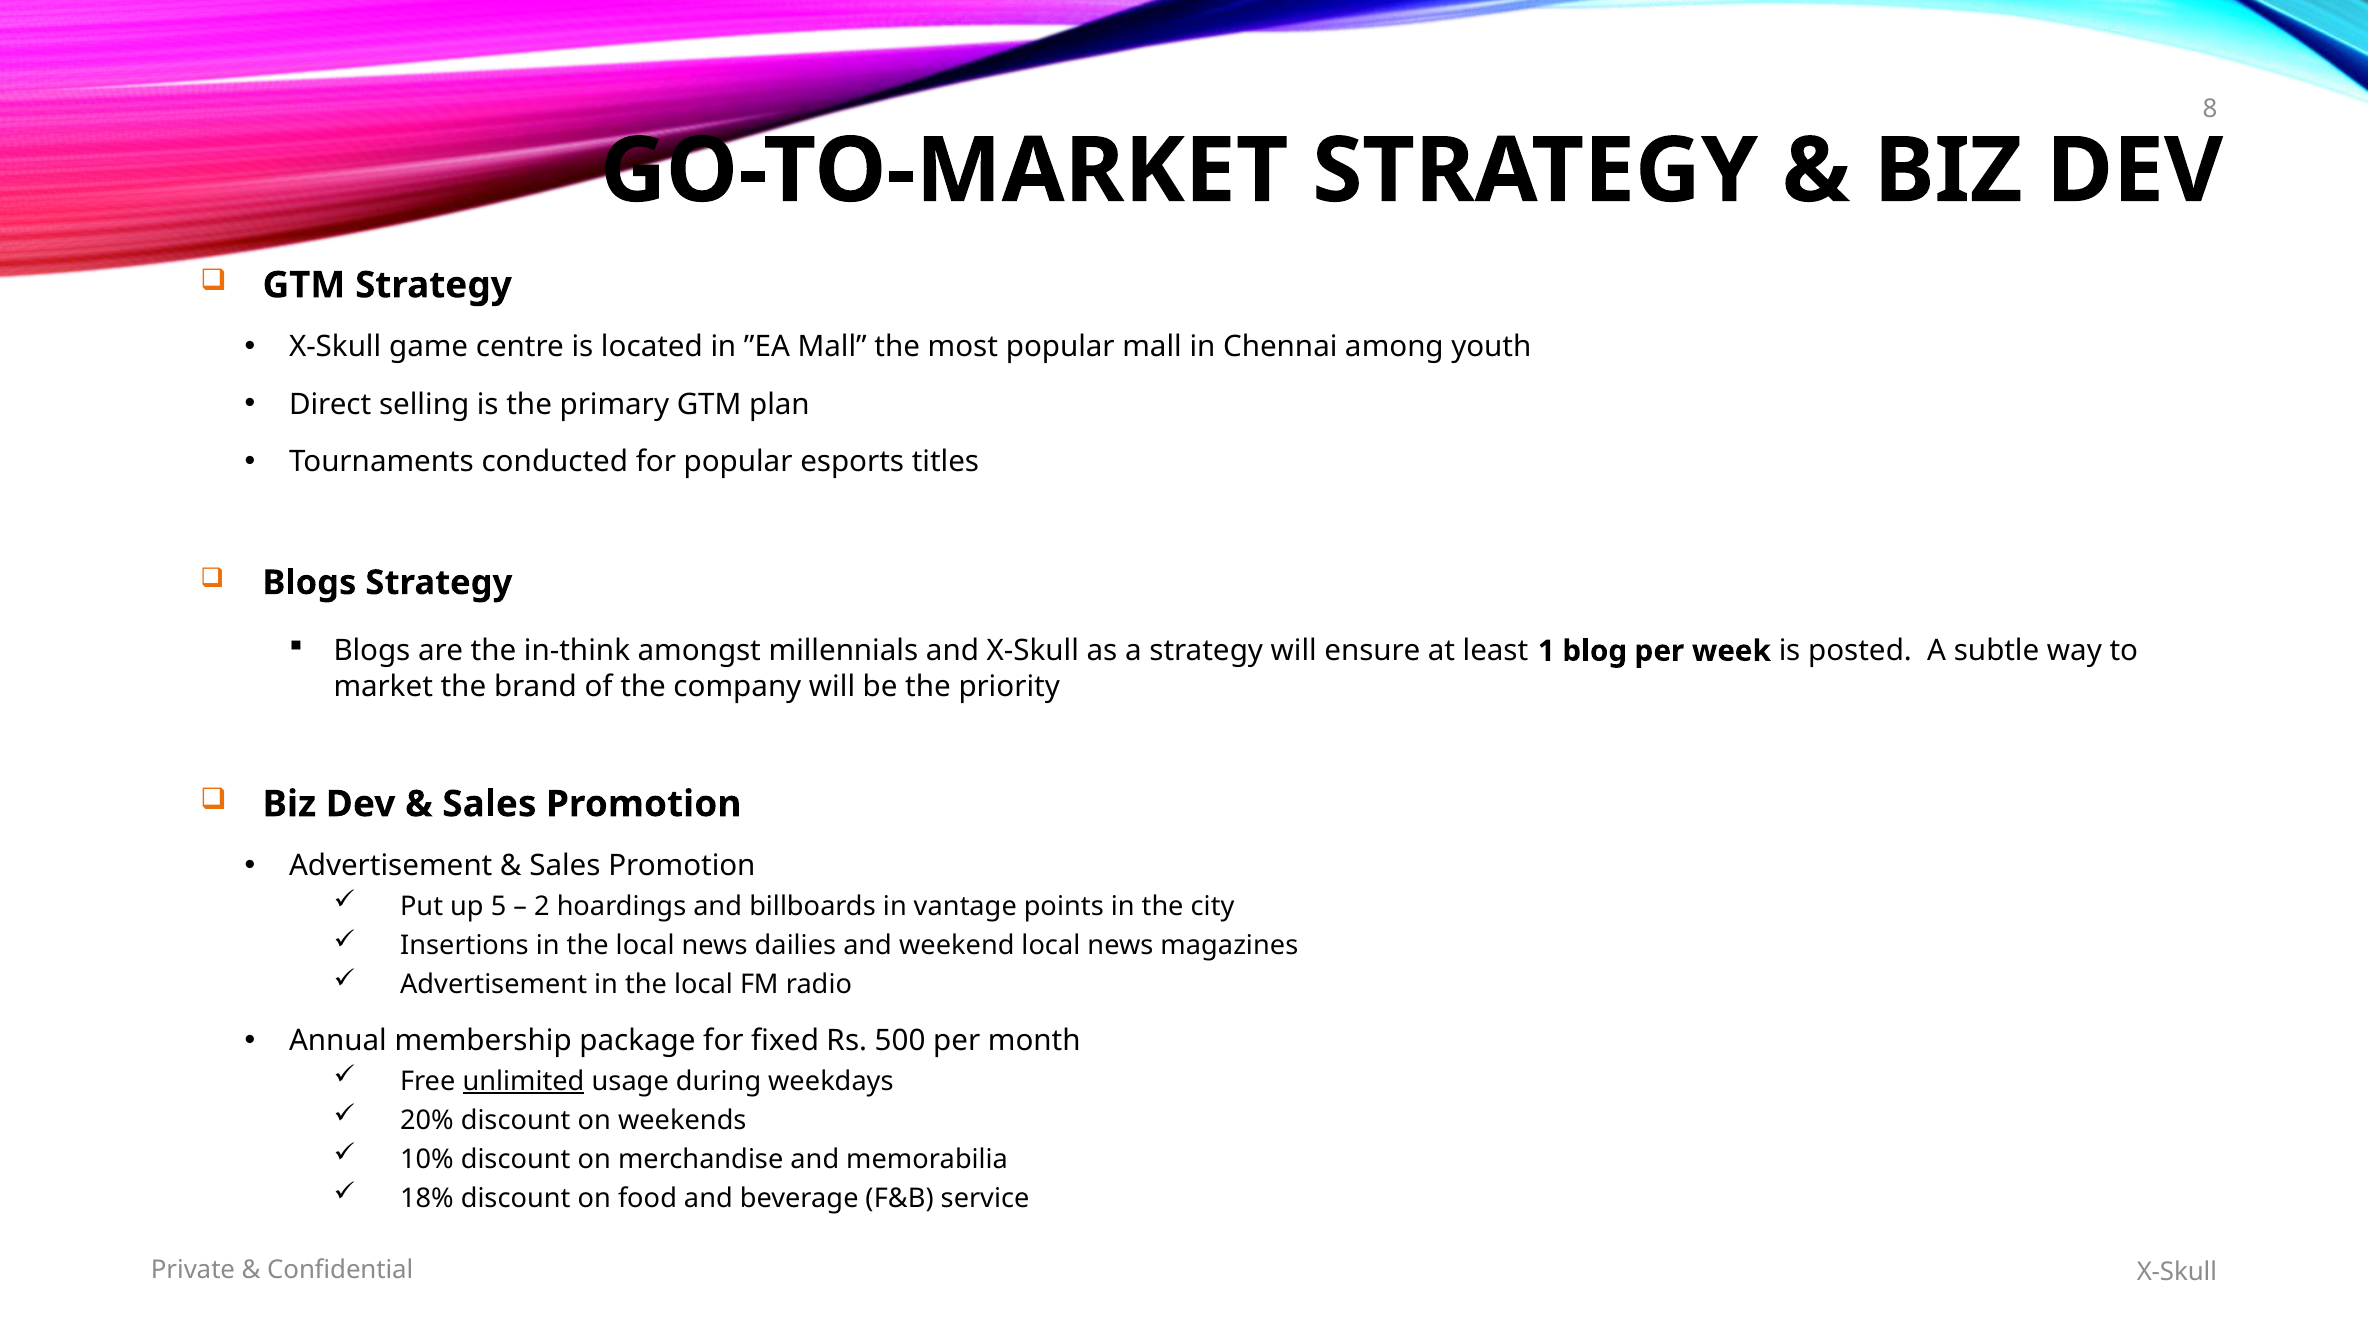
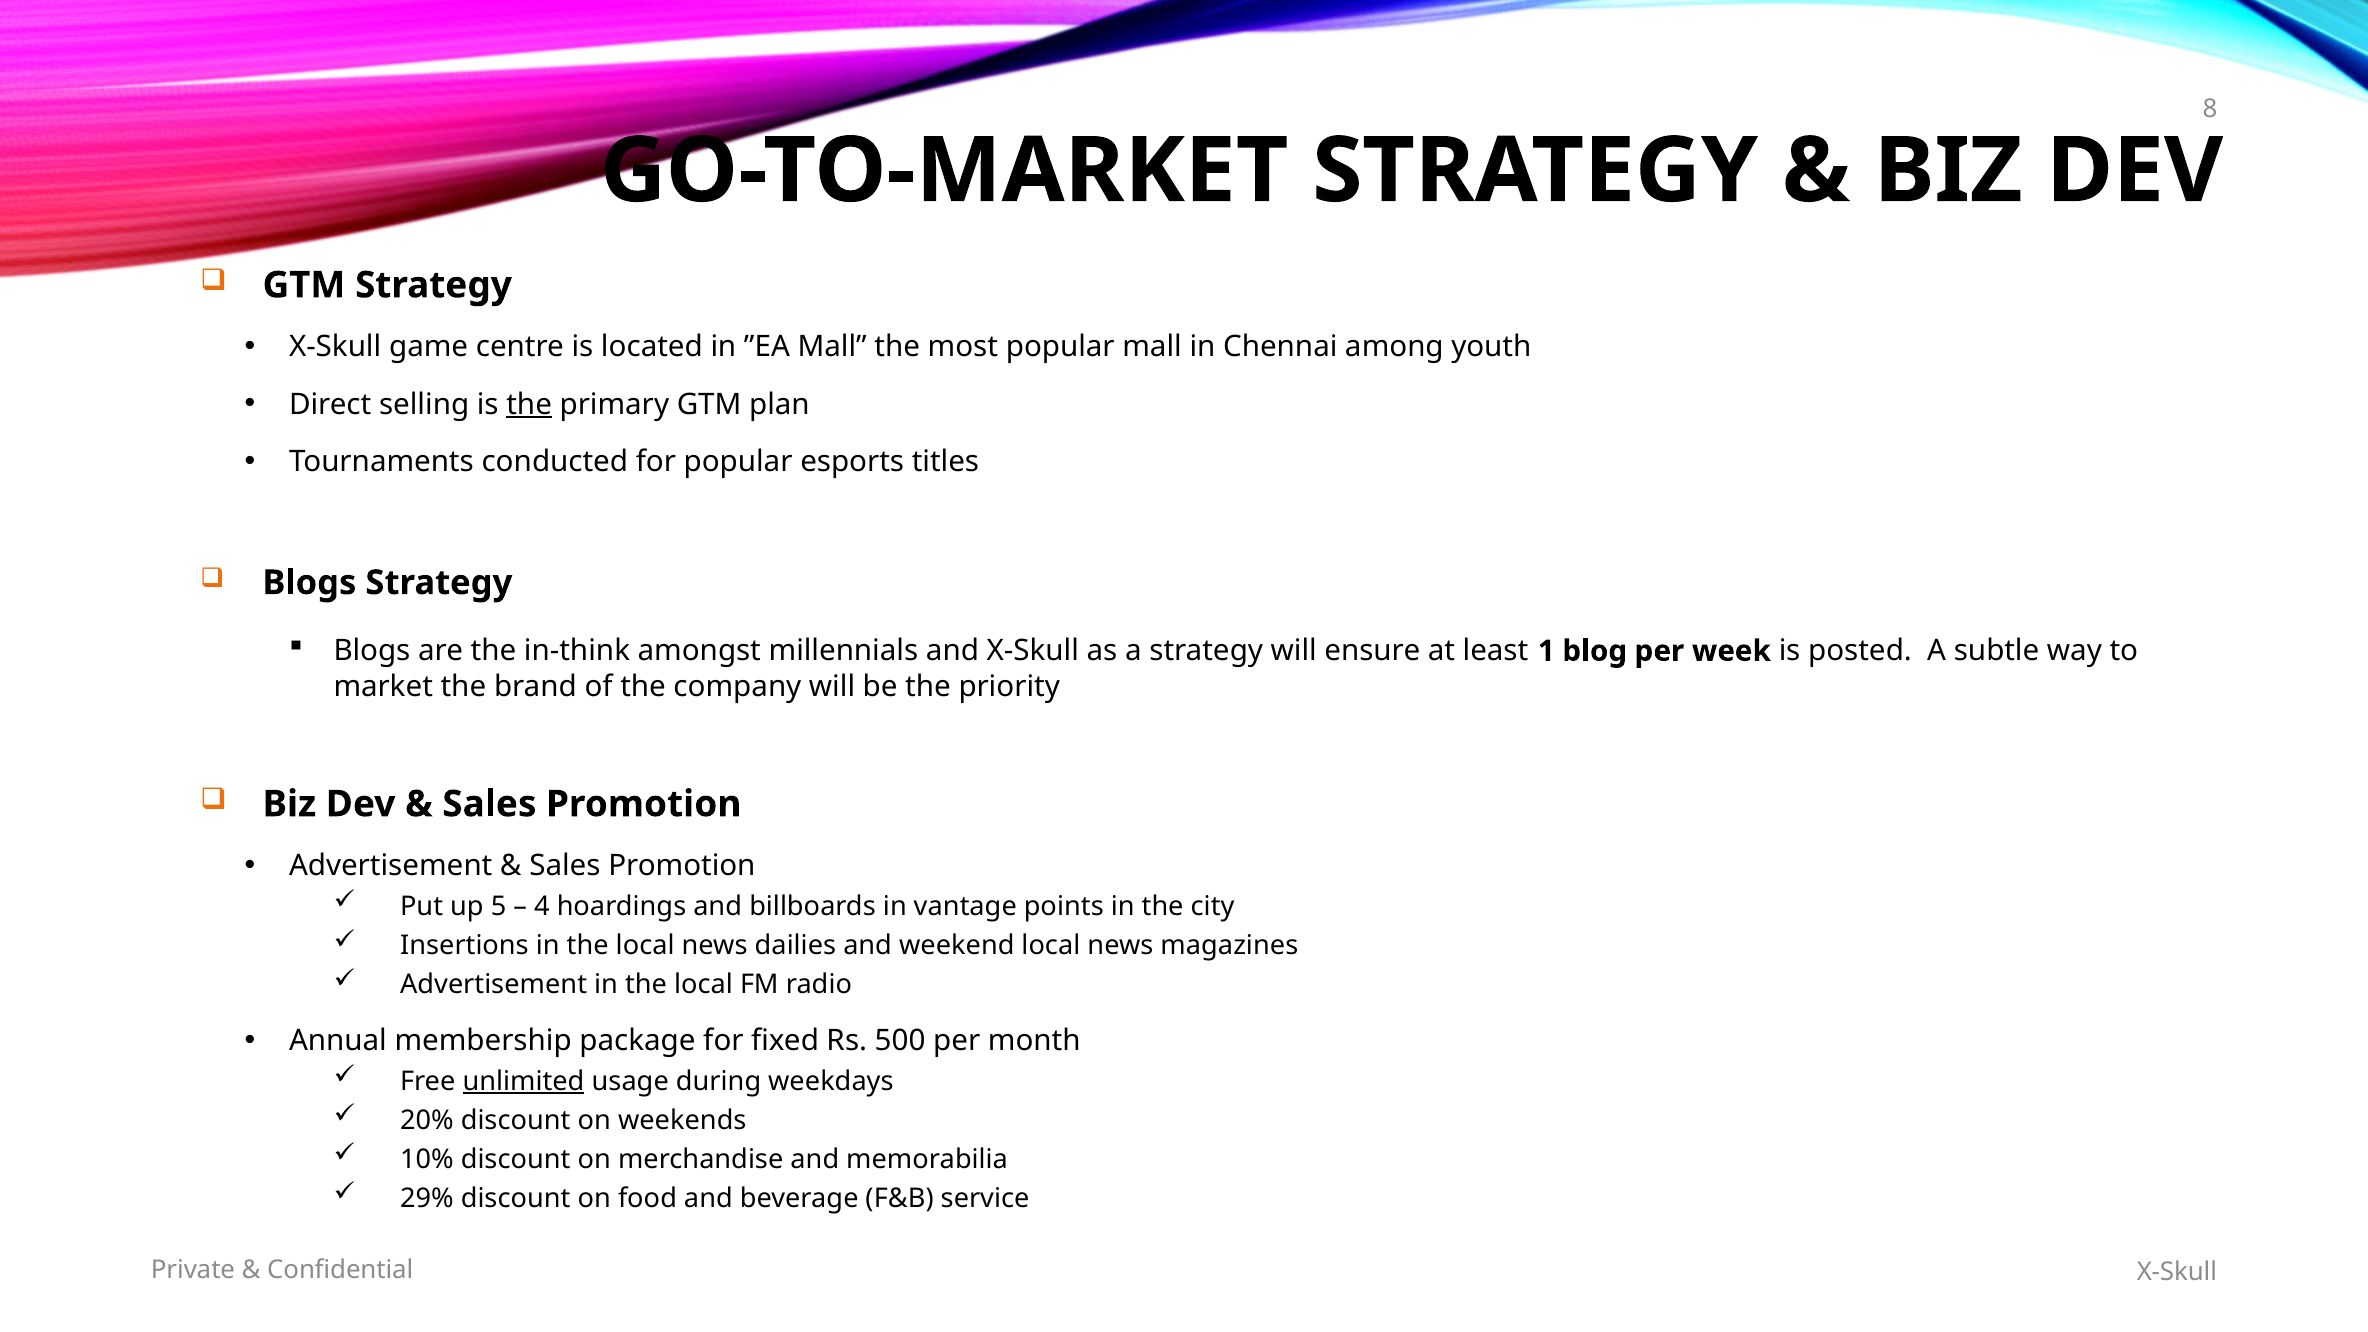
the underline: none -> present (529, 405)
2: 2 -> 4 (542, 906)
18%: 18% -> 29% (427, 1198)
